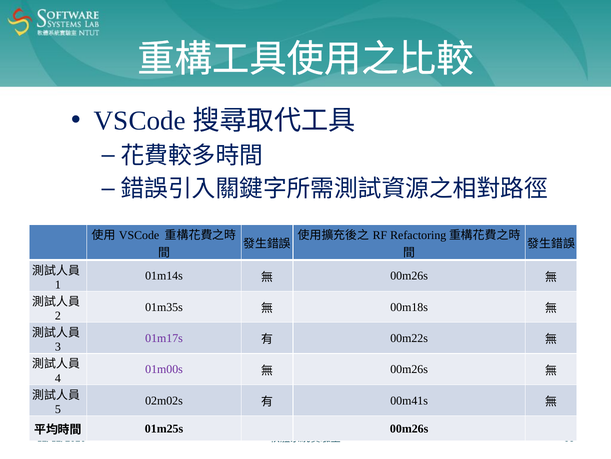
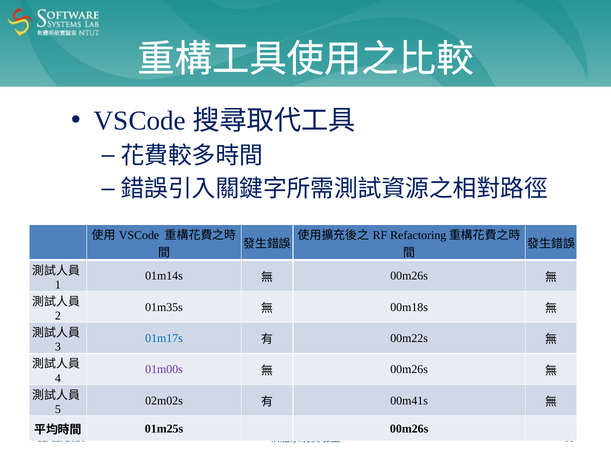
01m17s colour: purple -> blue (164, 338)
